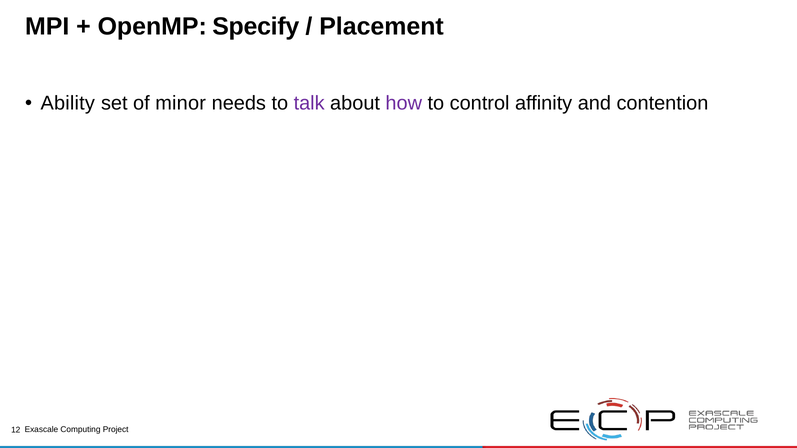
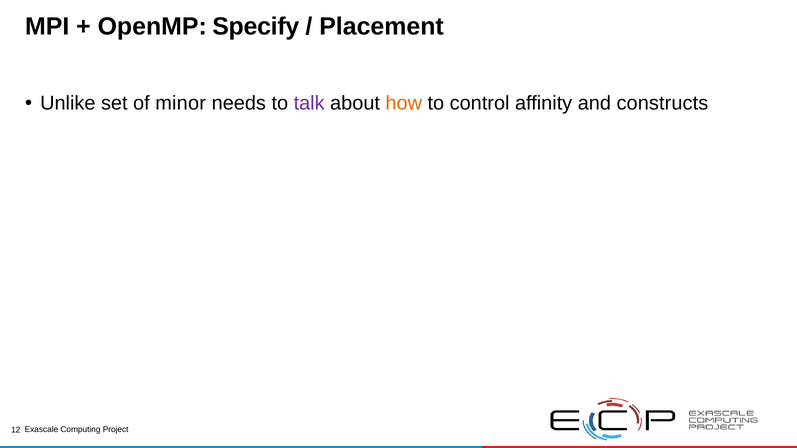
Ability: Ability -> Unlike (68, 103)
how colour: purple -> orange (404, 103)
contention: contention -> constructs (662, 103)
